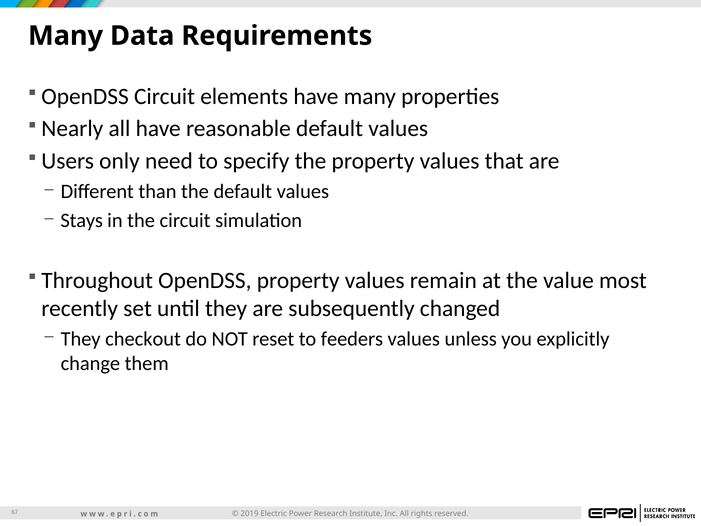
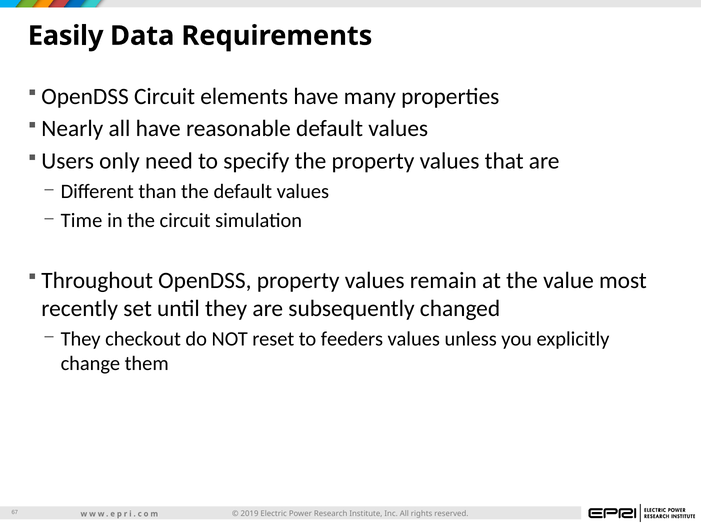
Many: Many -> Easily (66, 36)
Stays: Stays -> Time (82, 221)
